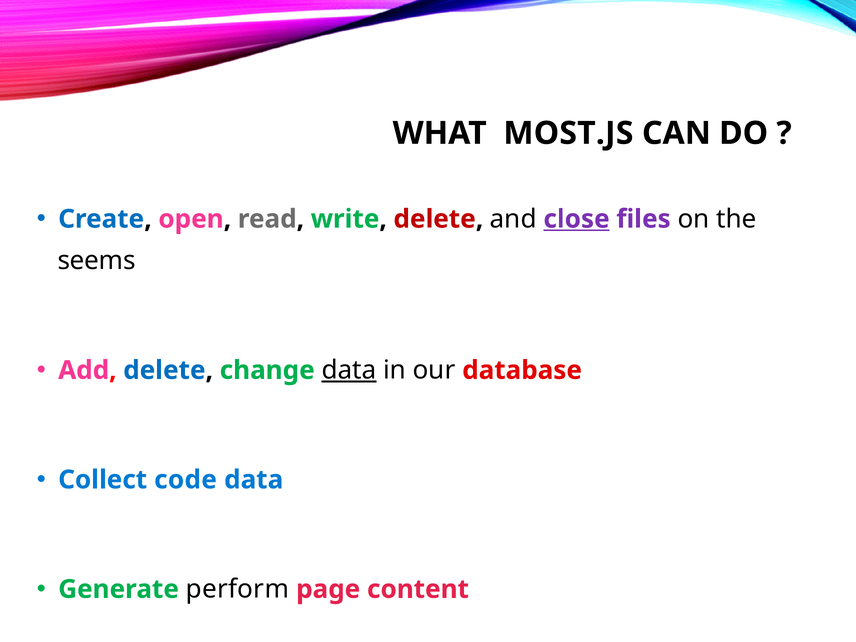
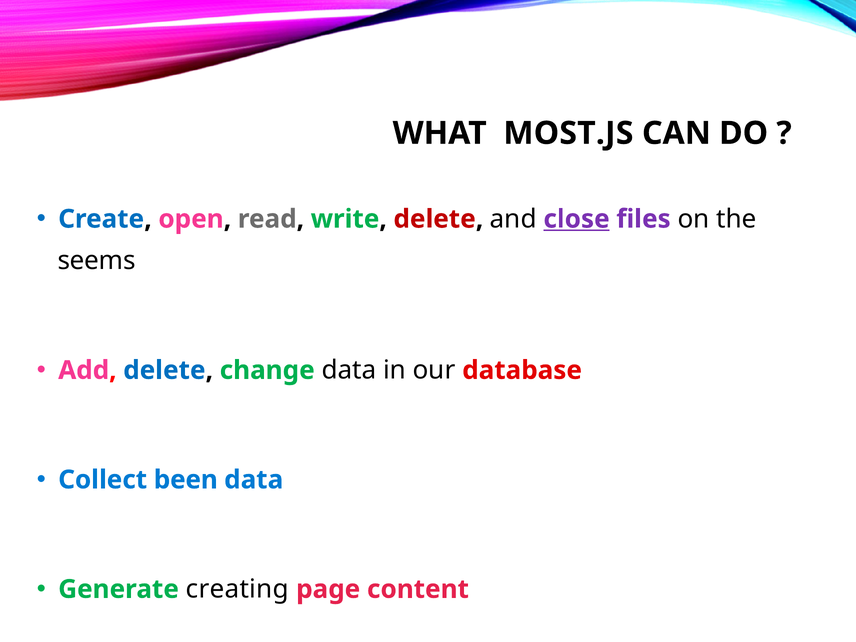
data underline: present -> none (349, 370)
code: code -> been (186, 480)
perform: perform -> creating (237, 589)
